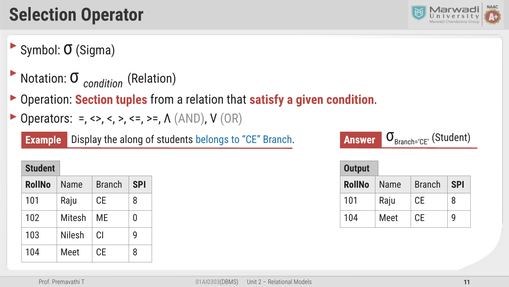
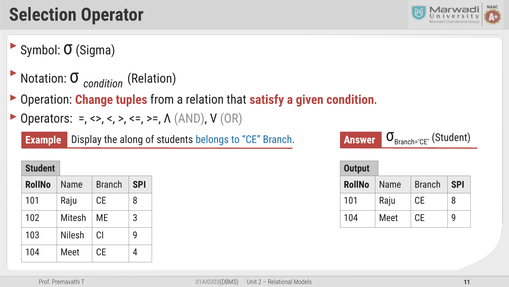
Section: Section -> Change (94, 99)
0: 0 -> 3 (135, 217)
Meet CE 8: 8 -> 4 (135, 252)
